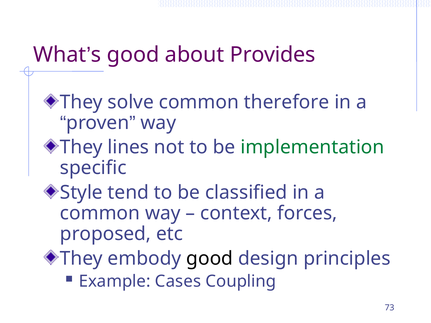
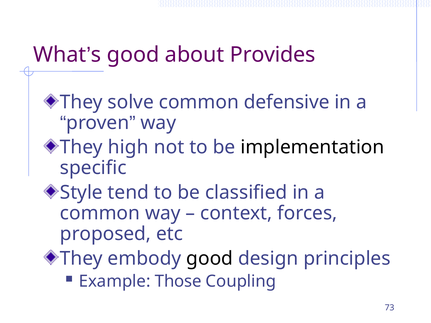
therefore: therefore -> defensive (287, 102)
lines: lines -> high (128, 147)
implementation colour: green -> black (312, 147)
Cases: Cases -> Those (178, 281)
